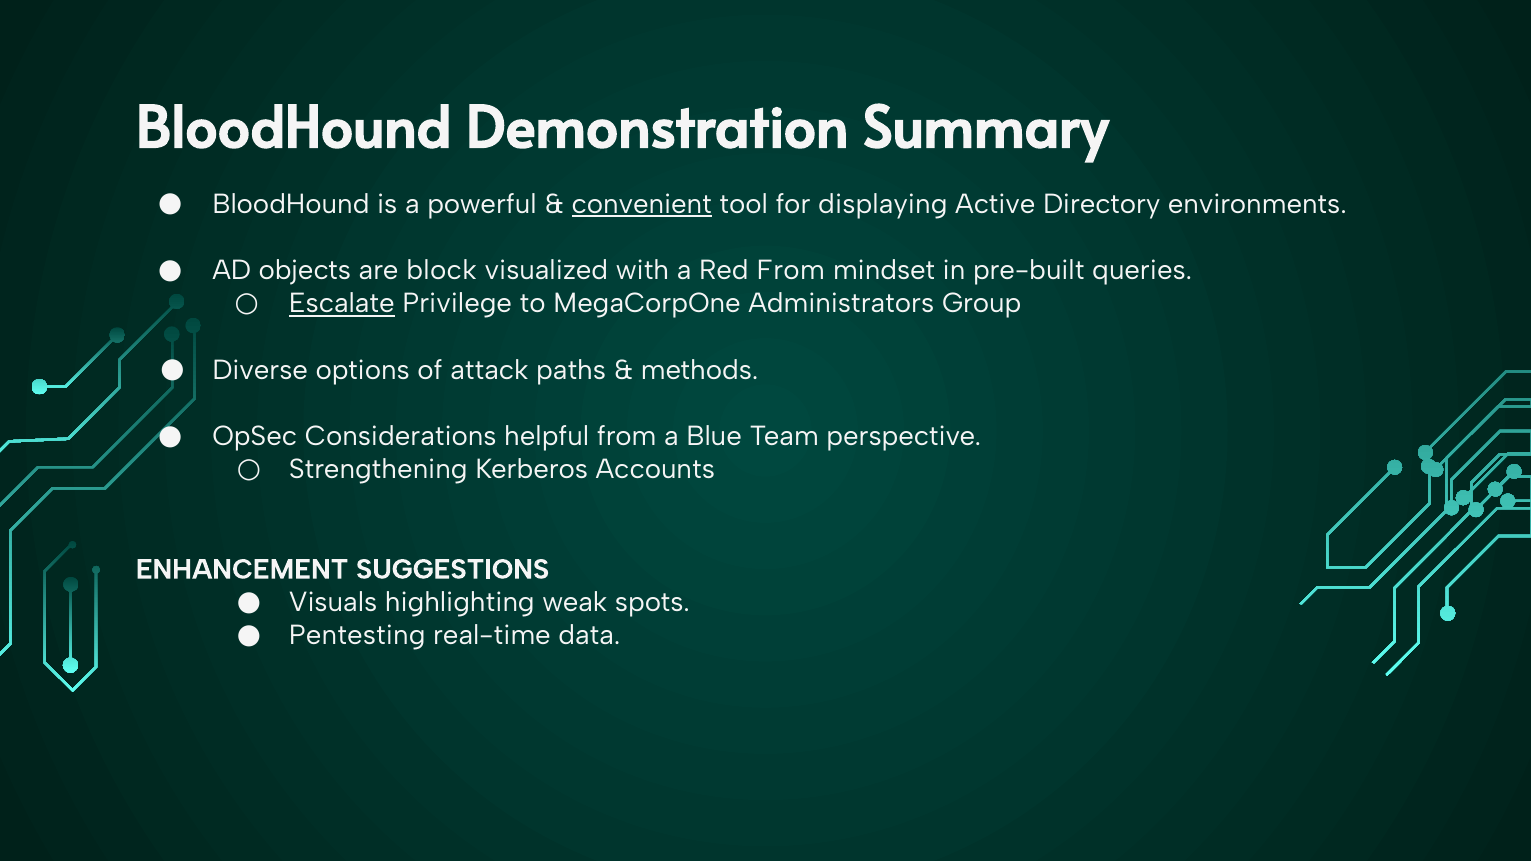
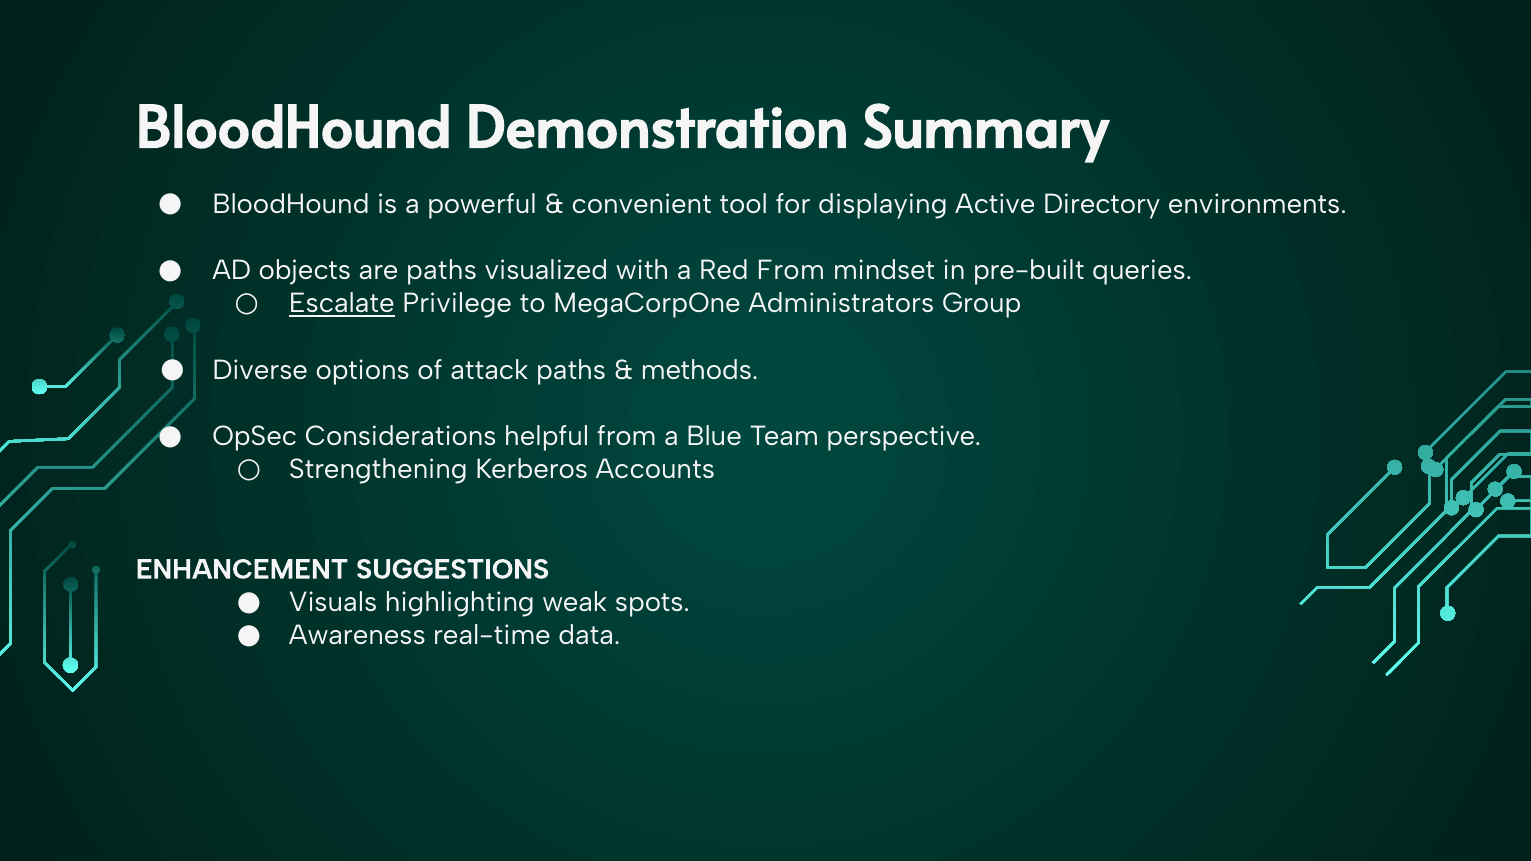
convenient underline: present -> none (642, 204)
are block: block -> paths (442, 271)
Pentesting: Pentesting -> Awareness (357, 636)
